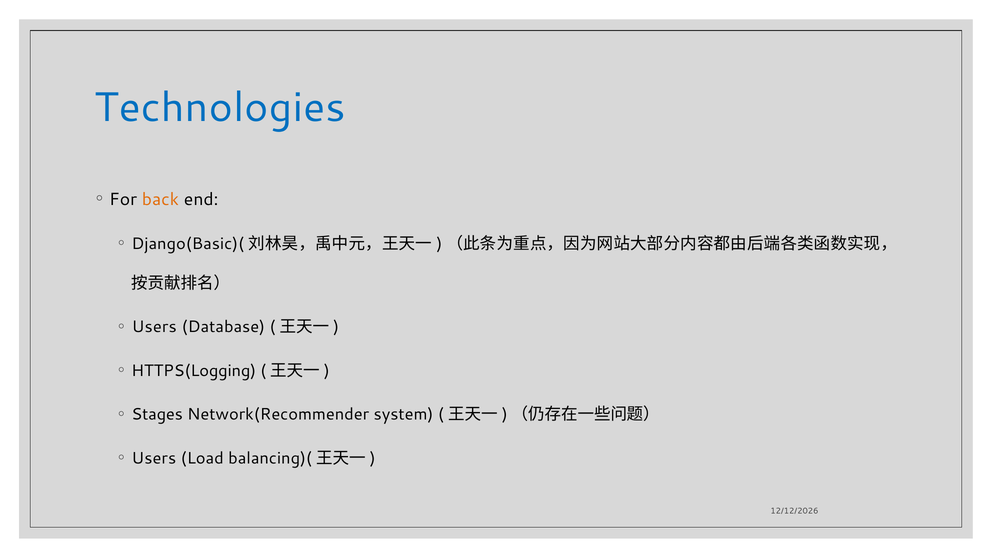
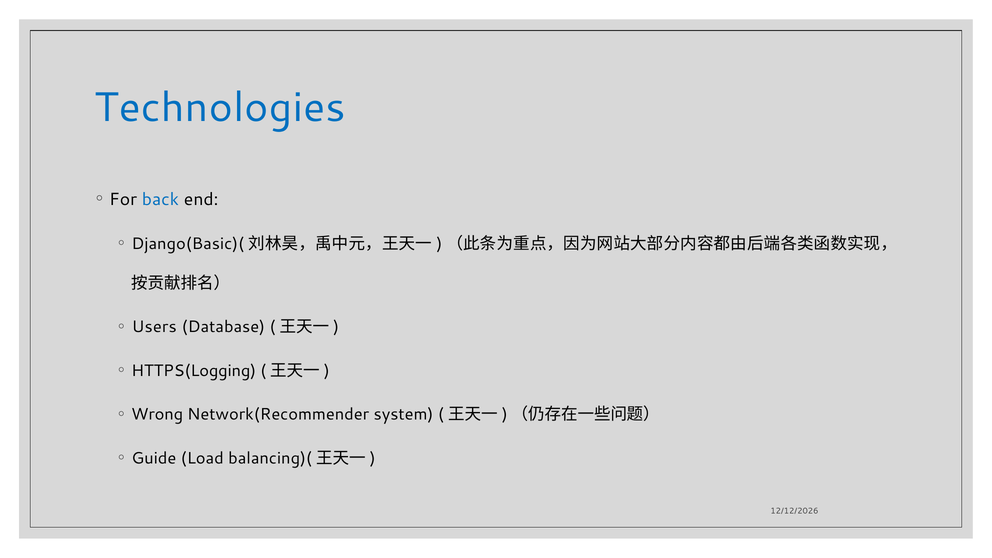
back colour: orange -> blue (160, 199)
Stages: Stages -> Wrong (157, 415)
Users: Users -> Guide (154, 458)
